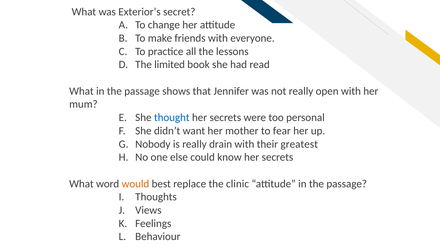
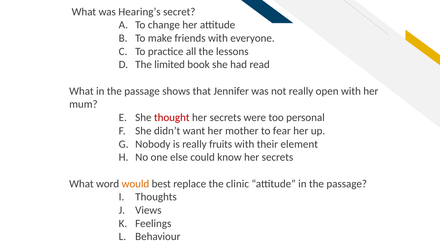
Exterior’s: Exterior’s -> Hearing’s (140, 12)
thought colour: blue -> red (172, 117)
drain: drain -> fruits (221, 144)
greatest: greatest -> element (299, 144)
